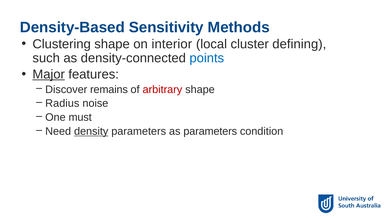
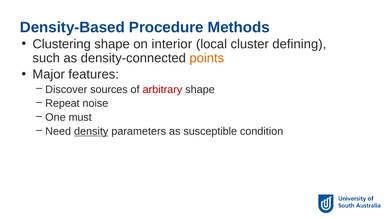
Sensitivity: Sensitivity -> Procedure (166, 27)
points colour: blue -> orange (207, 58)
Major underline: present -> none (49, 74)
remains: remains -> sources (109, 89)
Radius: Radius -> Repeat (62, 103)
as parameters: parameters -> susceptible (210, 131)
